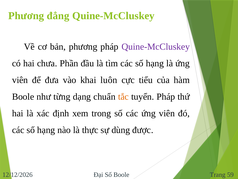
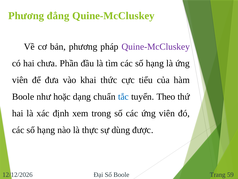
luôn: luôn -> thức (109, 80)
từng: từng -> hoặc (62, 96)
tắc colour: orange -> blue (123, 96)
tuyển Pháp: Pháp -> Theo (166, 96)
